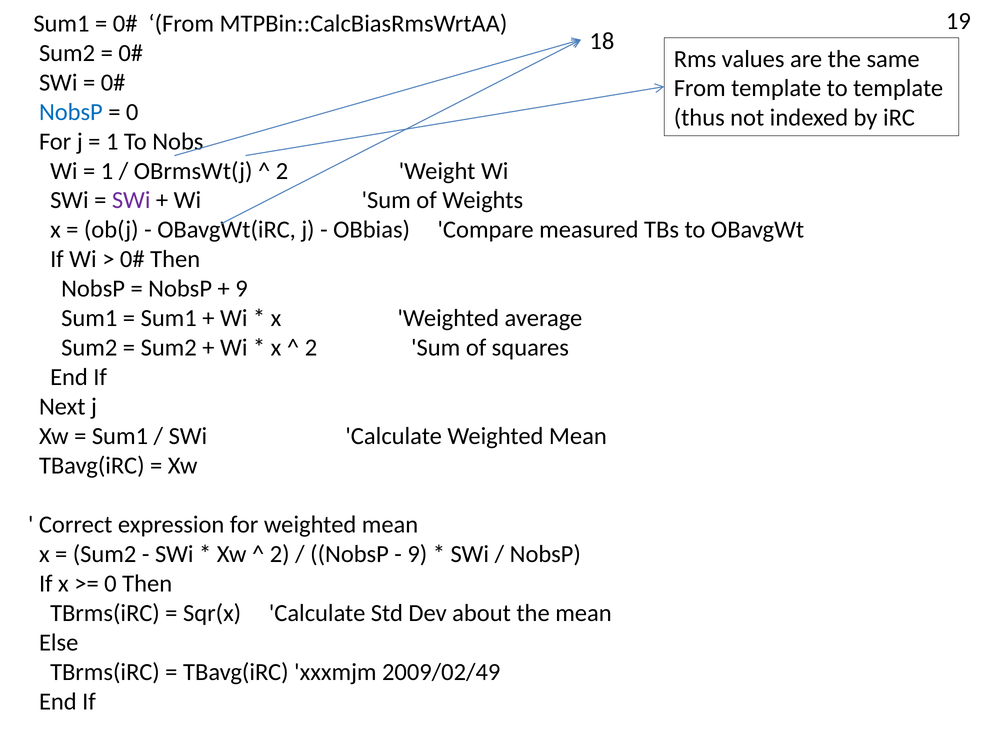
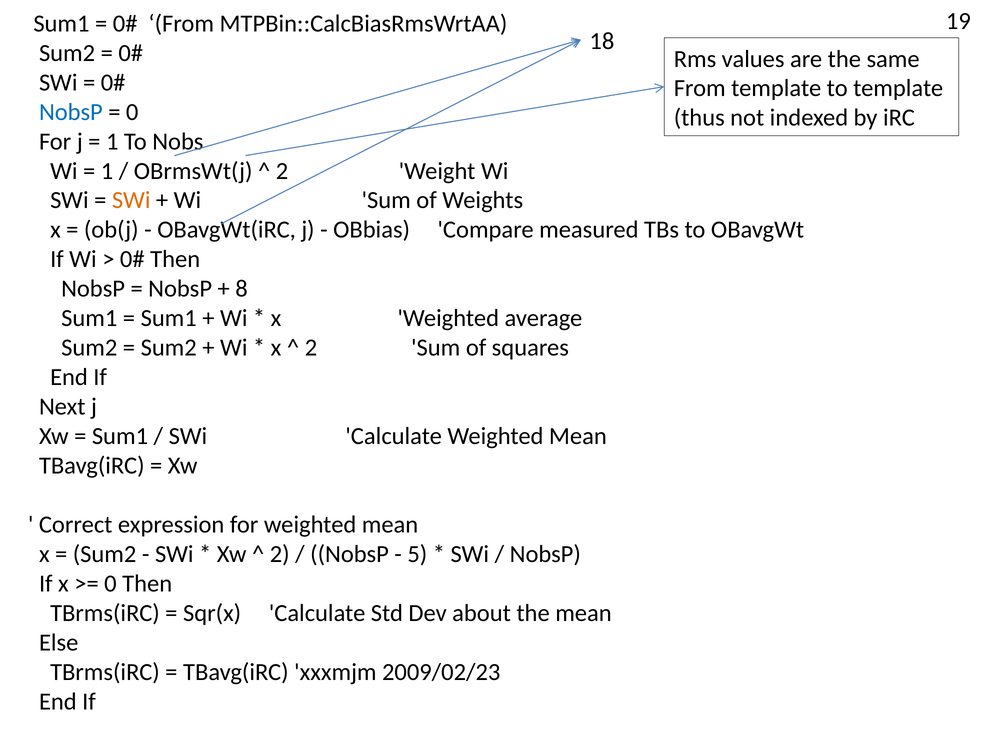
SWi colour: purple -> orange (131, 200)
9: 9 -> 8 (242, 289)
9: 9 -> 5 (417, 554)
2009/02/49: 2009/02/49 -> 2009/02/23 (441, 672)
